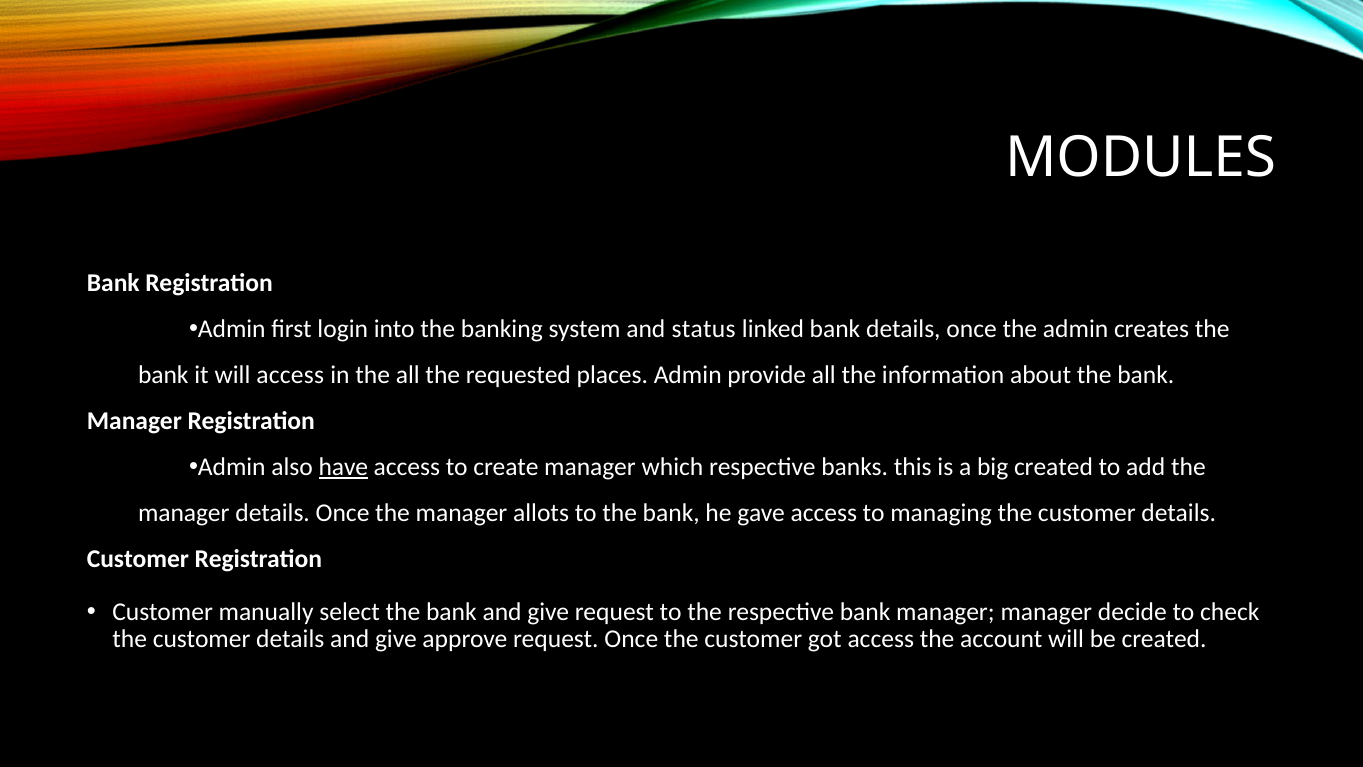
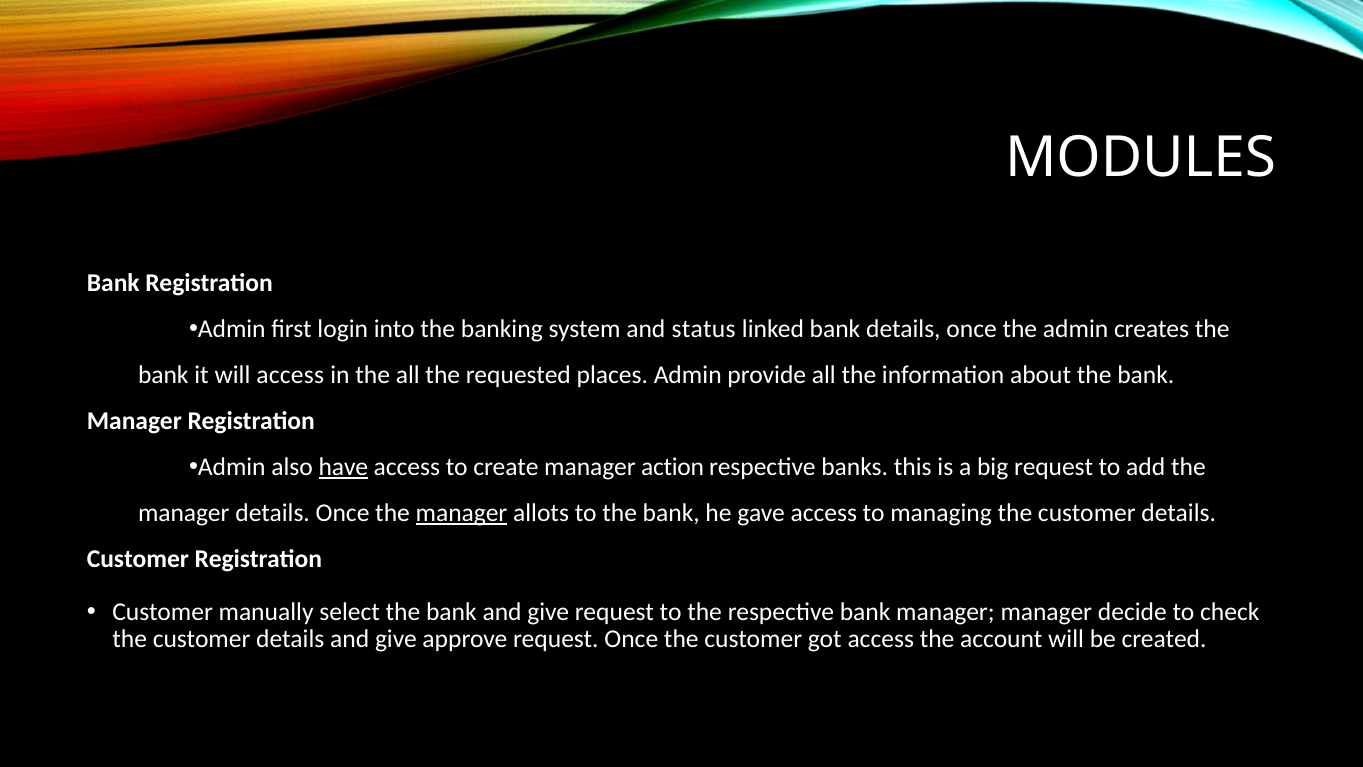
which: which -> action (673, 467)
big created: created -> request (1054, 467)
manager underline: none -> present (462, 513)
